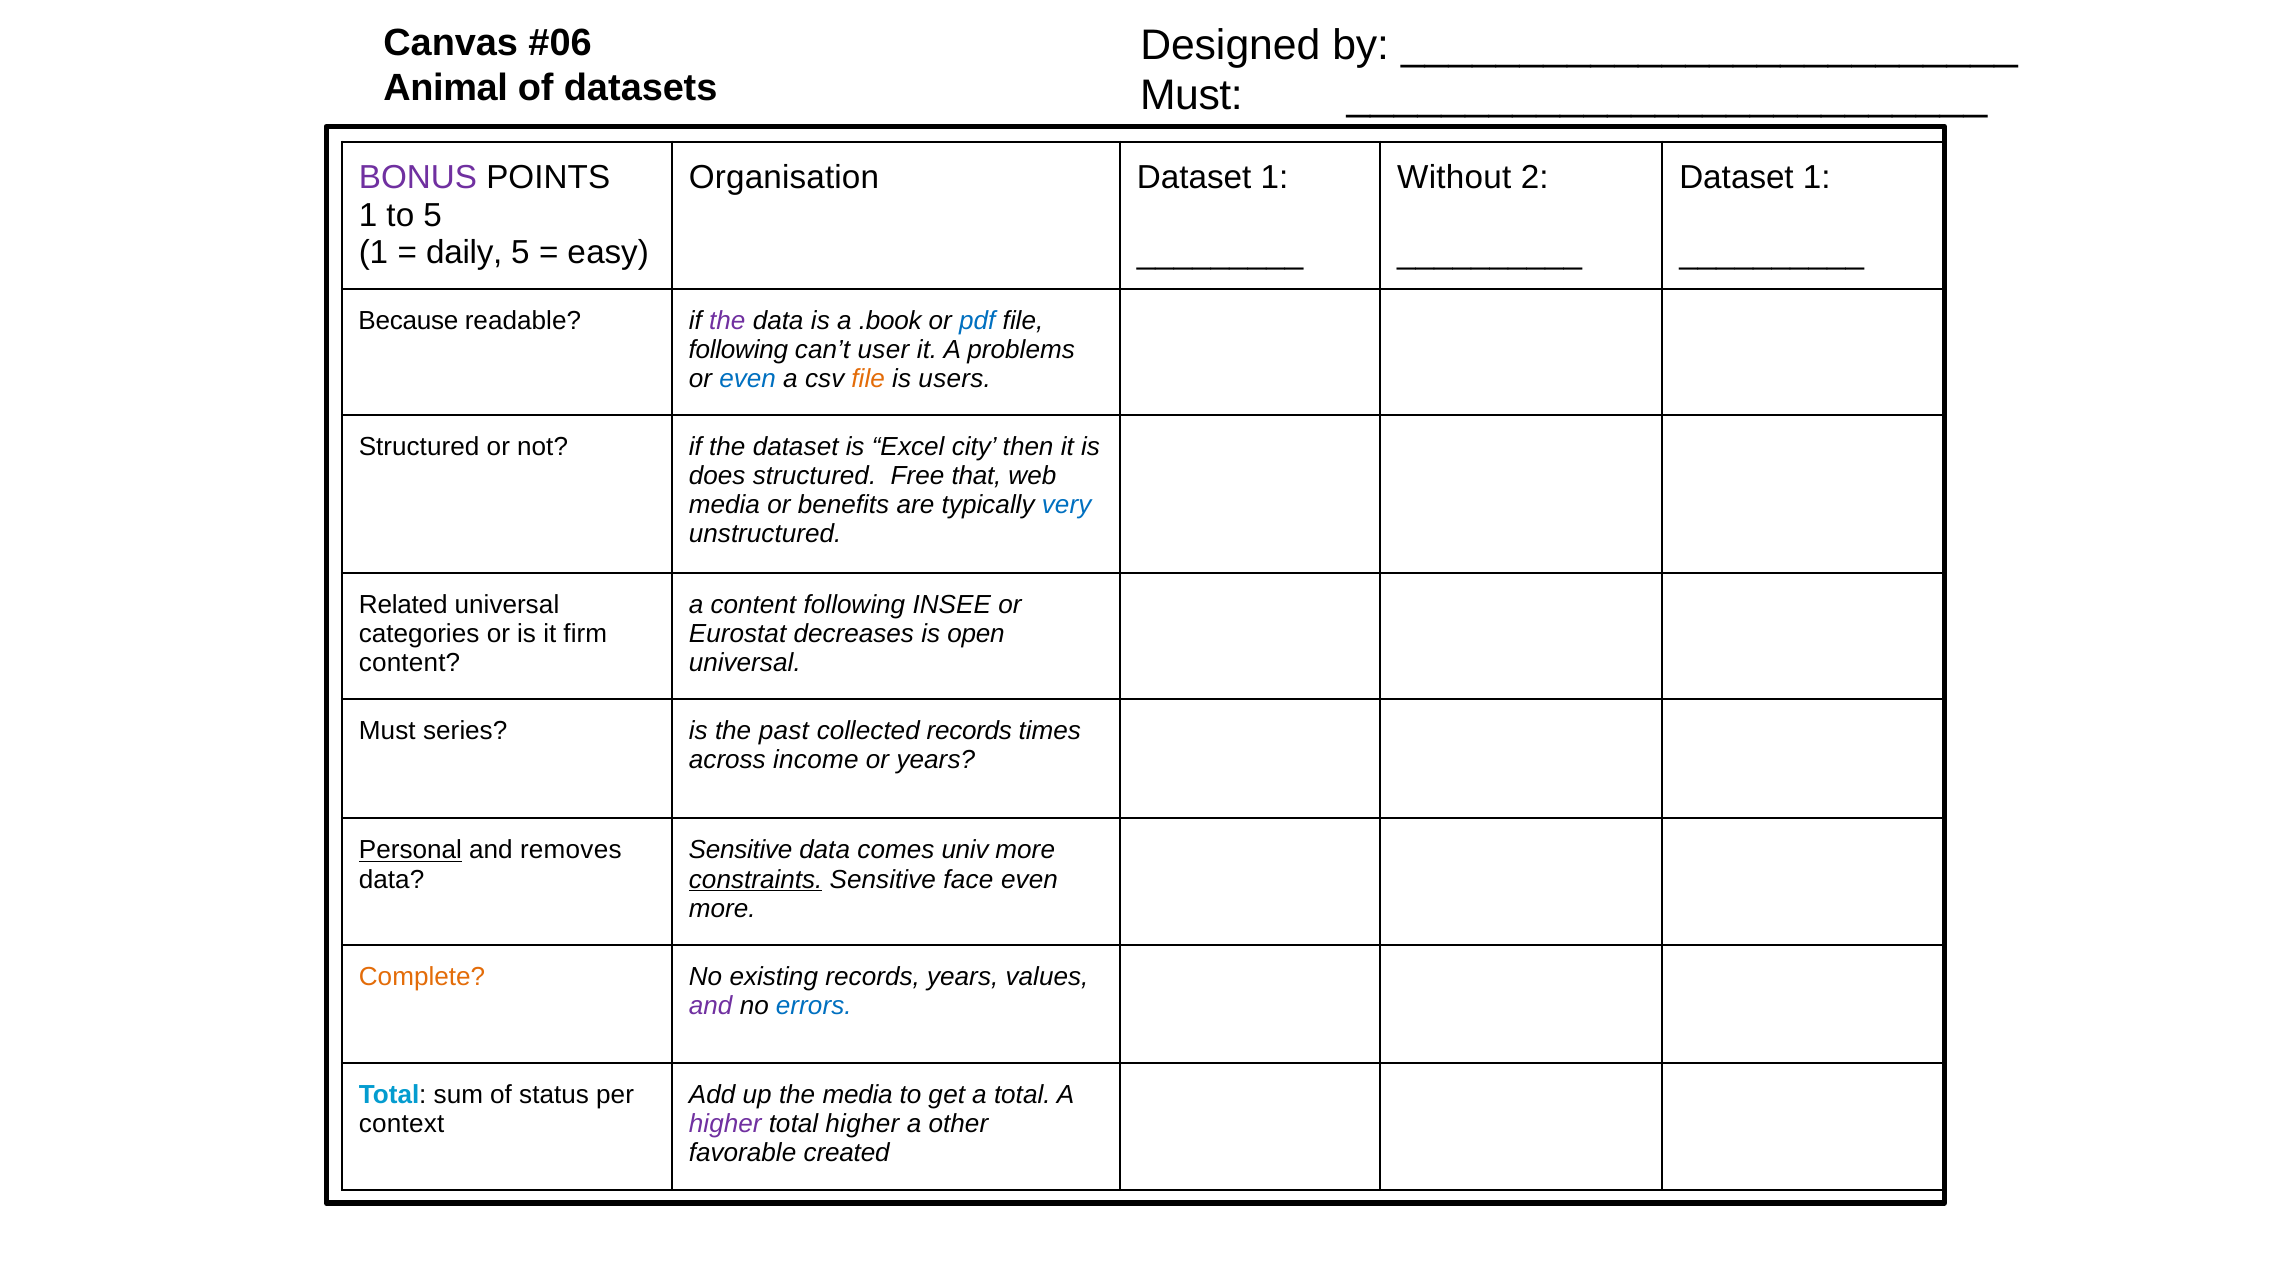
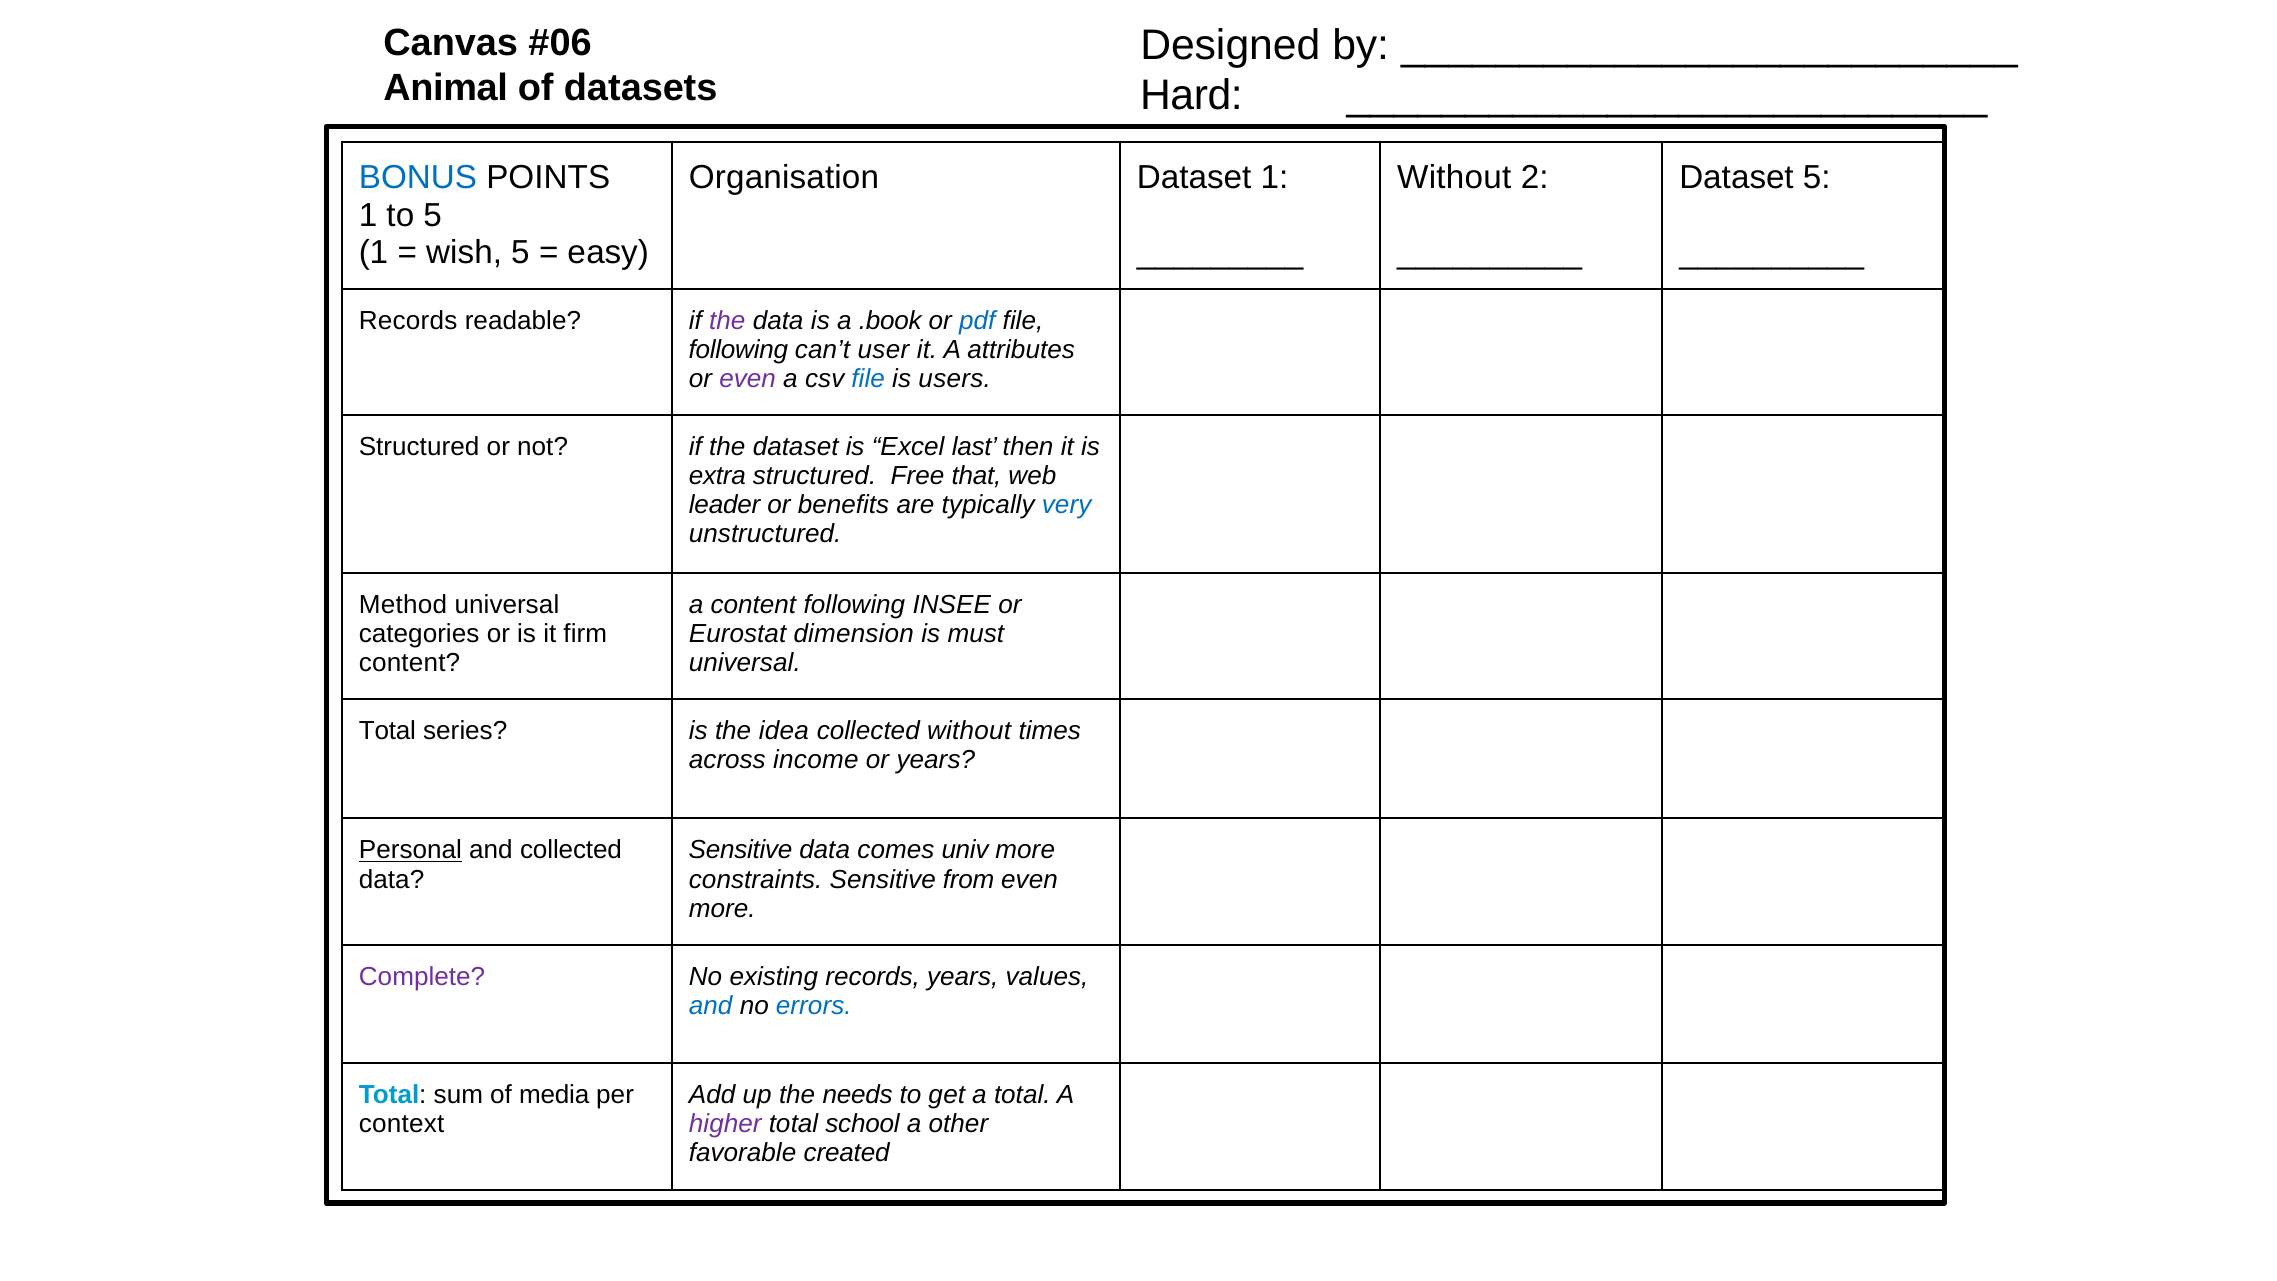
Must: Must -> Hard (1191, 95)
BONUS colour: purple -> blue (418, 178)
1: 1 -> 5 (1817, 178)
daily: daily -> wish (464, 252)
Because: Because -> Records (408, 321)
problems: problems -> attributes (1021, 350)
even colour: blue -> purple (748, 379)
file colour: orange -> blue (868, 379)
city: city -> last (974, 447)
does: does -> extra (717, 476)
media: media -> leader (725, 505)
Related: Related -> Method (403, 604)
decreases: decreases -> dimension (854, 633)
open: open -> must (976, 633)
Must: Must -> Total (387, 731)
past: past -> idea (784, 731)
collected records: records -> without (969, 731)
and removes: removes -> collected (571, 850)
constraints underline: present -> none (756, 879)
face: face -> from (969, 879)
Complete colour: orange -> purple (422, 977)
and colour: purple -> blue (711, 1006)
status: status -> media (554, 1095)
the media: media -> needs (858, 1095)
total higher: higher -> school (863, 1124)
